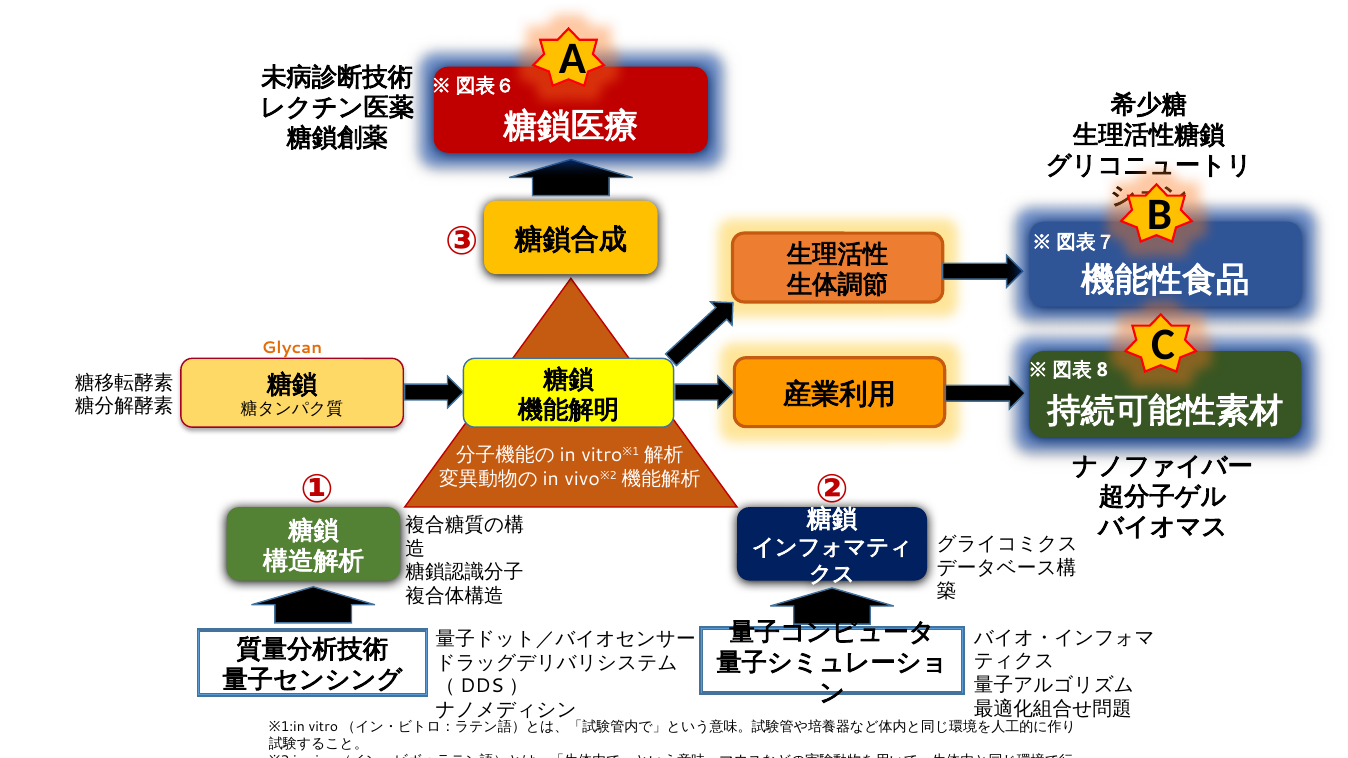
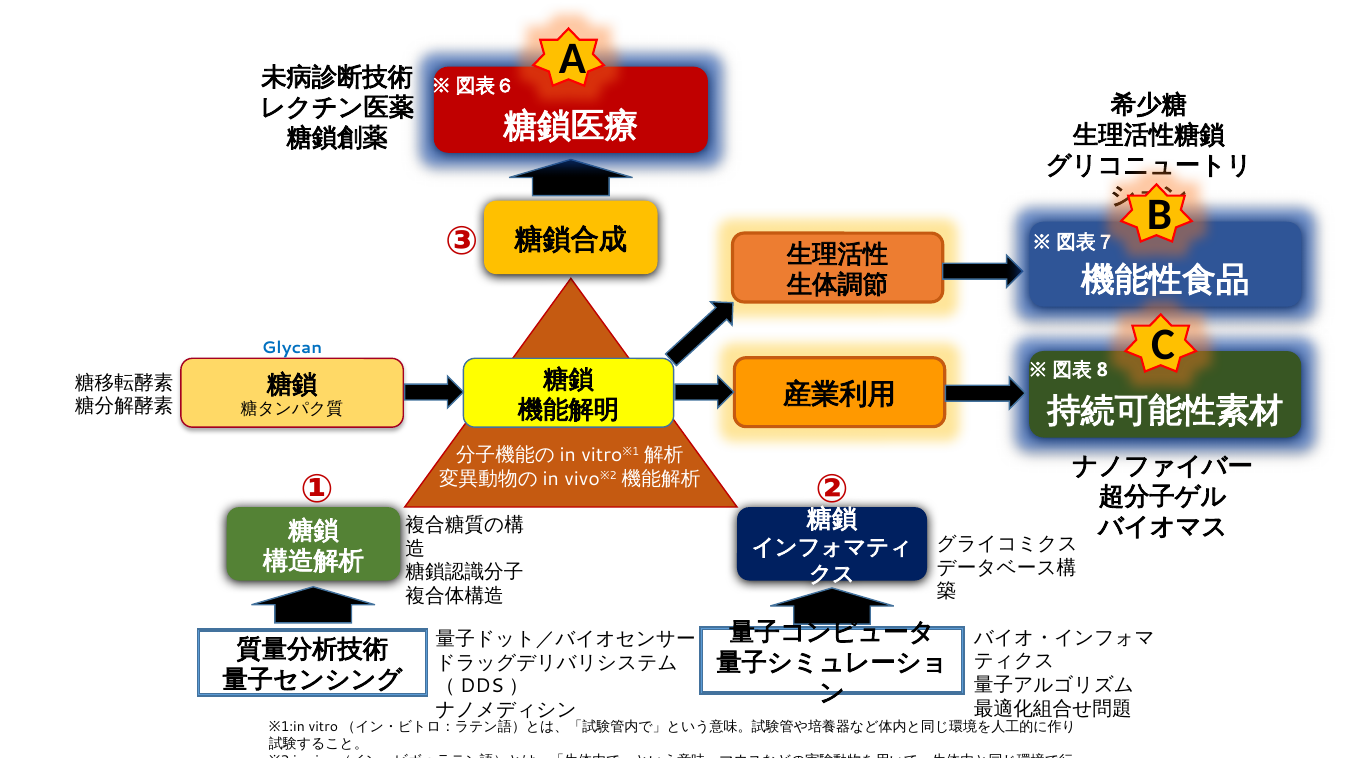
Glycan colour: orange -> blue (292, 348)
